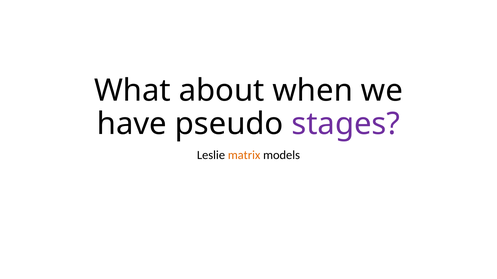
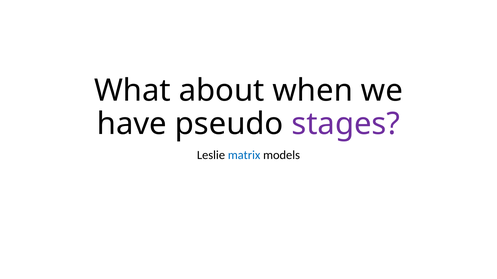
matrix colour: orange -> blue (244, 155)
